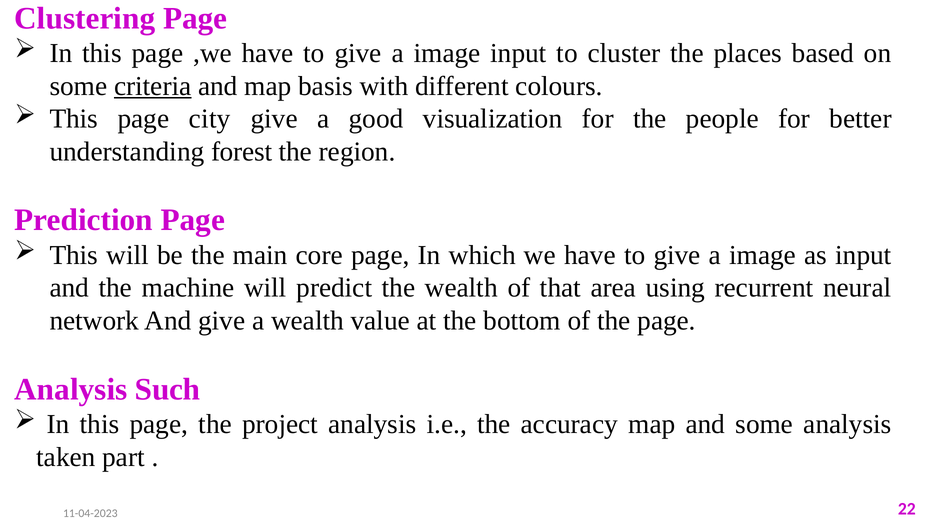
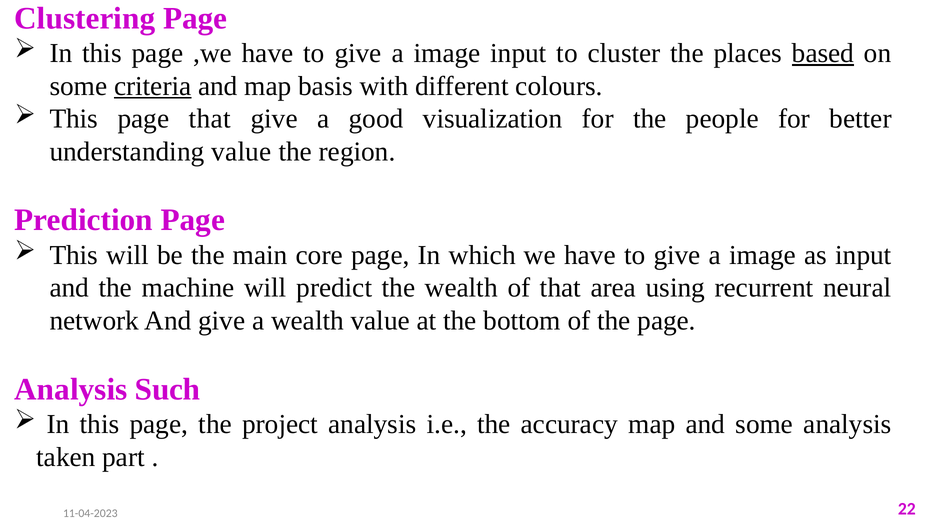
based underline: none -> present (823, 53)
page city: city -> that (210, 119)
understanding forest: forest -> value (241, 152)
